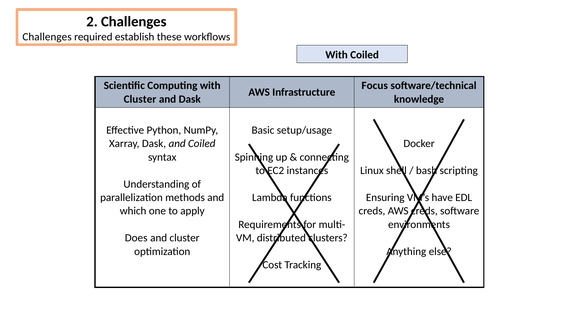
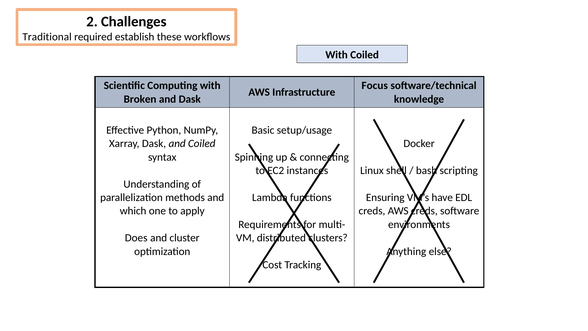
Challenges: Challenges -> Traditional (47, 37)
Cluster: Cluster -> Broken (140, 99)
